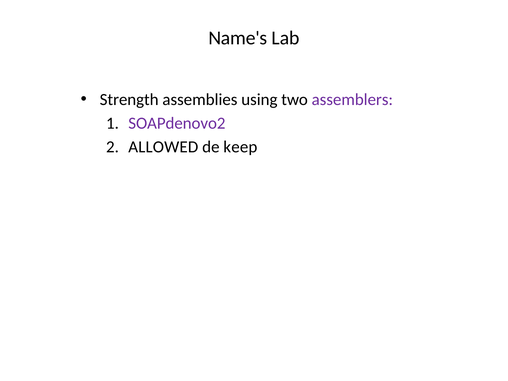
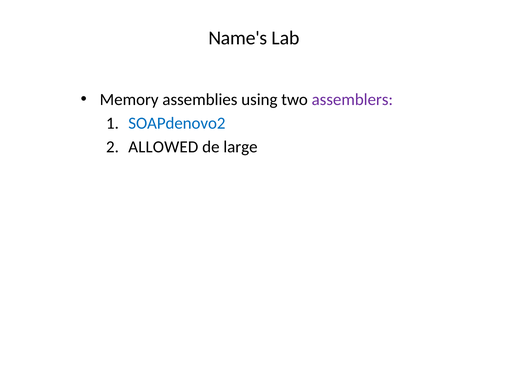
Strength: Strength -> Memory (129, 100)
SOAPdenovo2 colour: purple -> blue (177, 123)
keep: keep -> large (240, 147)
